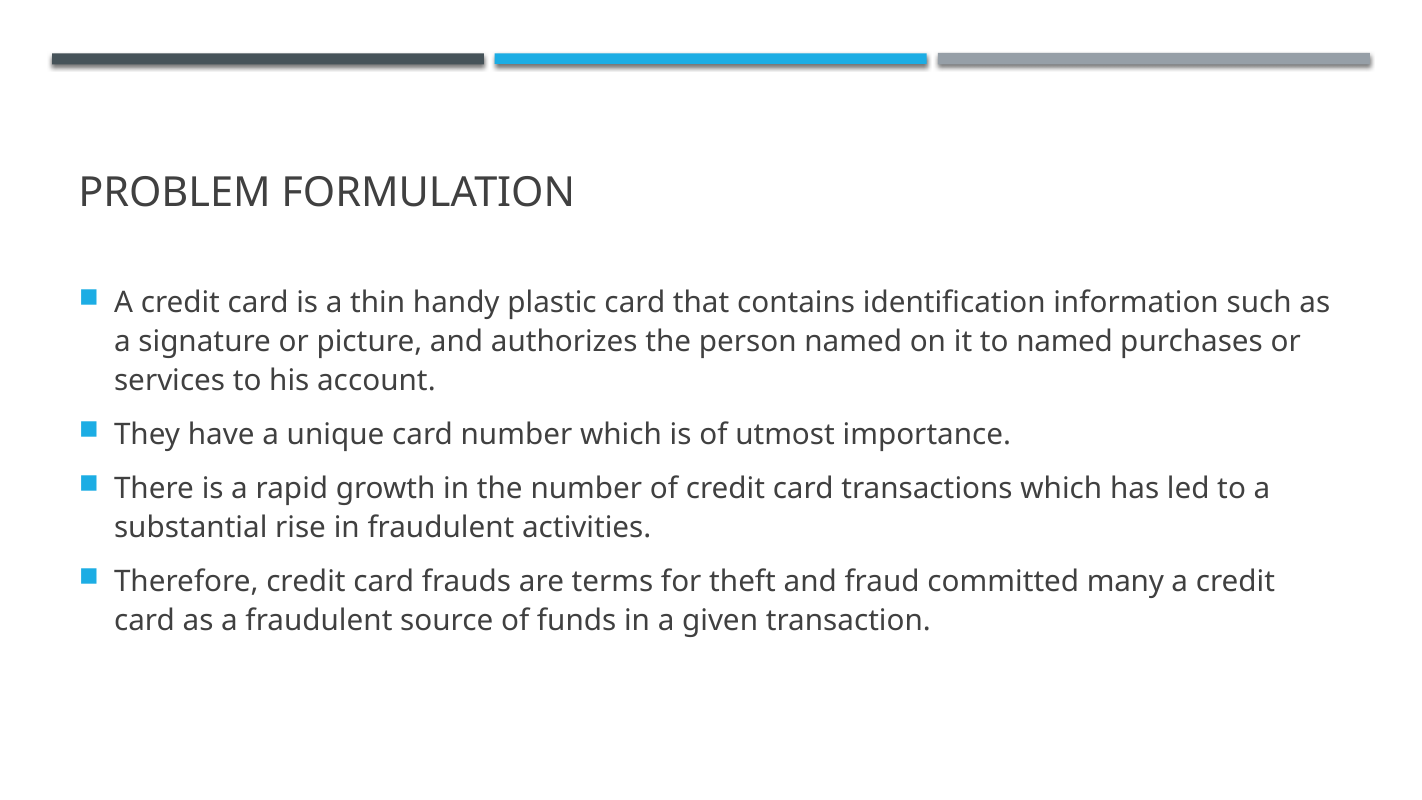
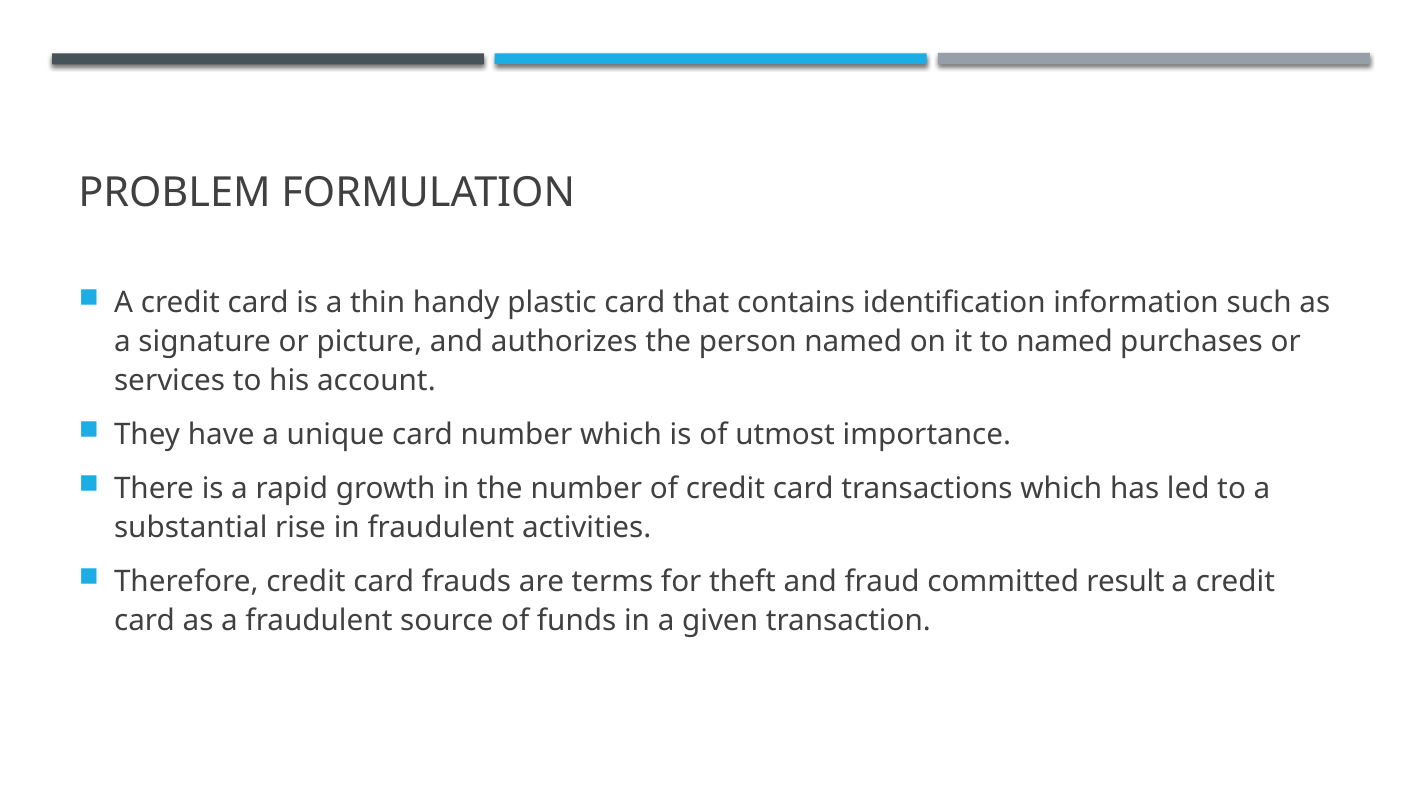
many: many -> result (1125, 582)
